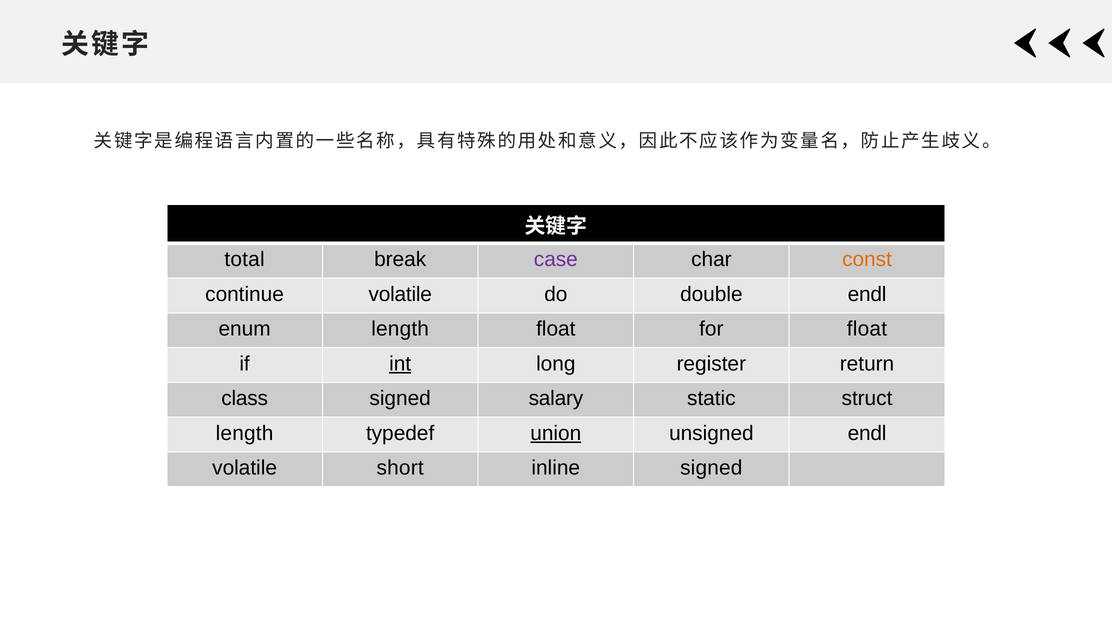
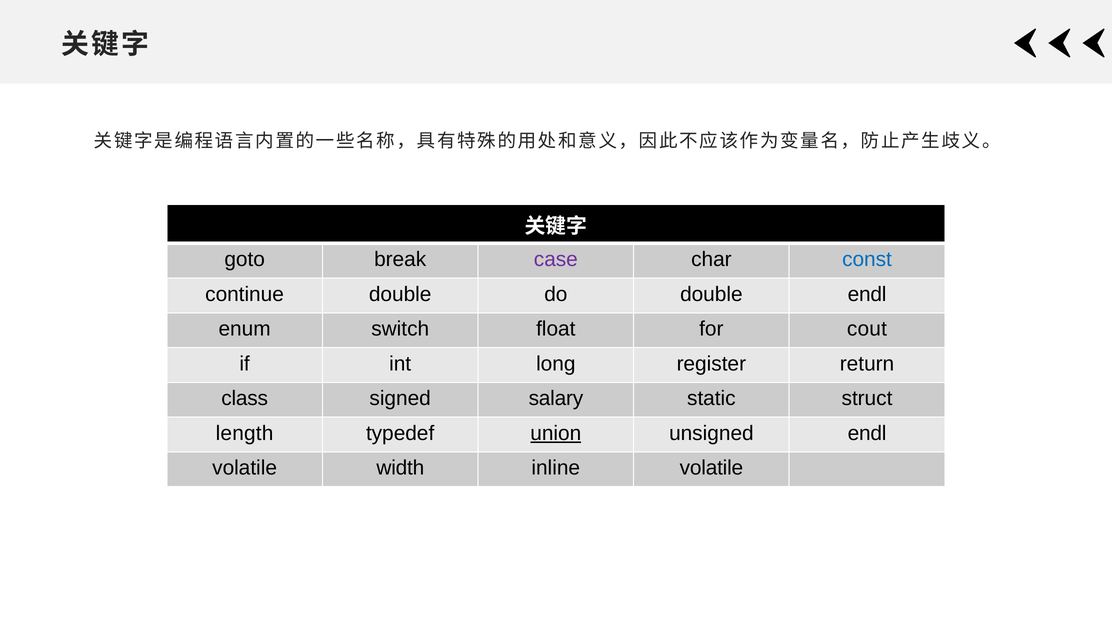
total: total -> goto (245, 259)
const colour: orange -> blue (867, 259)
continue volatile: volatile -> double (400, 294)
enum length: length -> switch (400, 329)
for float: float -> cout (867, 329)
int underline: present -> none (400, 363)
short: short -> width (400, 468)
inline signed: signed -> volatile (711, 468)
